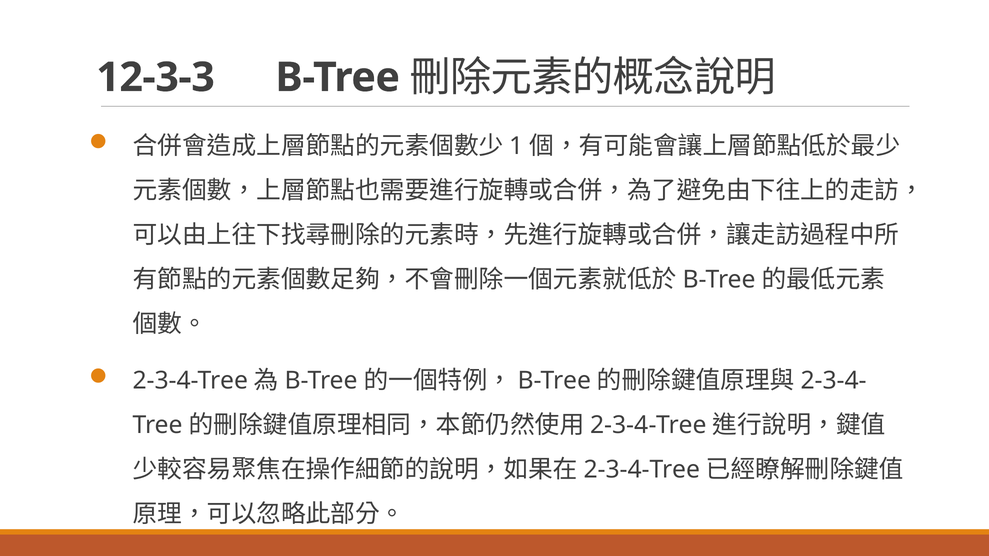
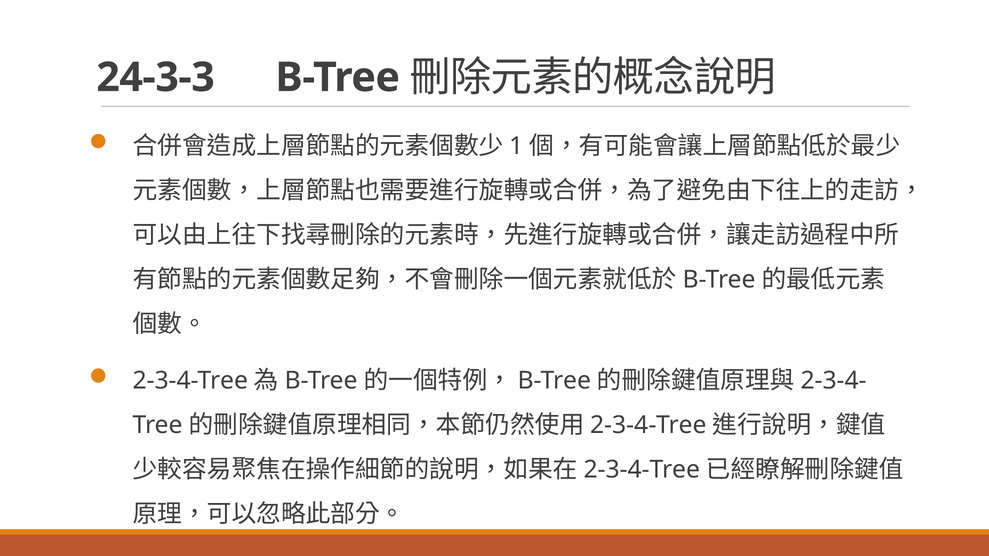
12-3-3: 12-3-3 -> 24-3-3 (156, 78)
